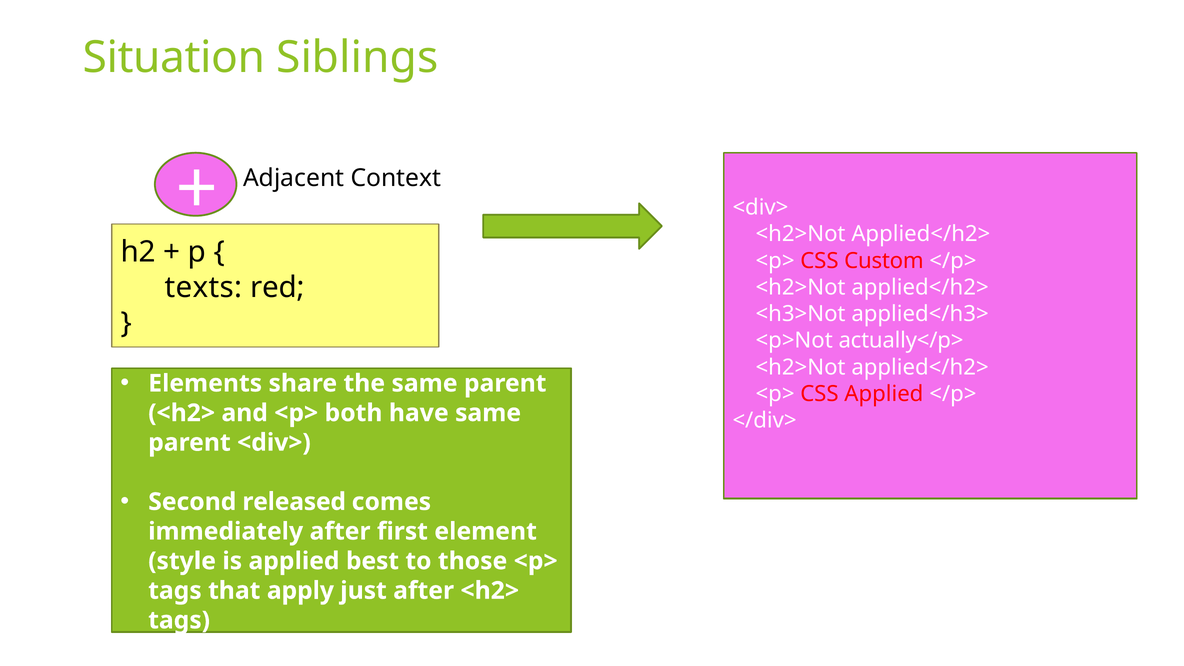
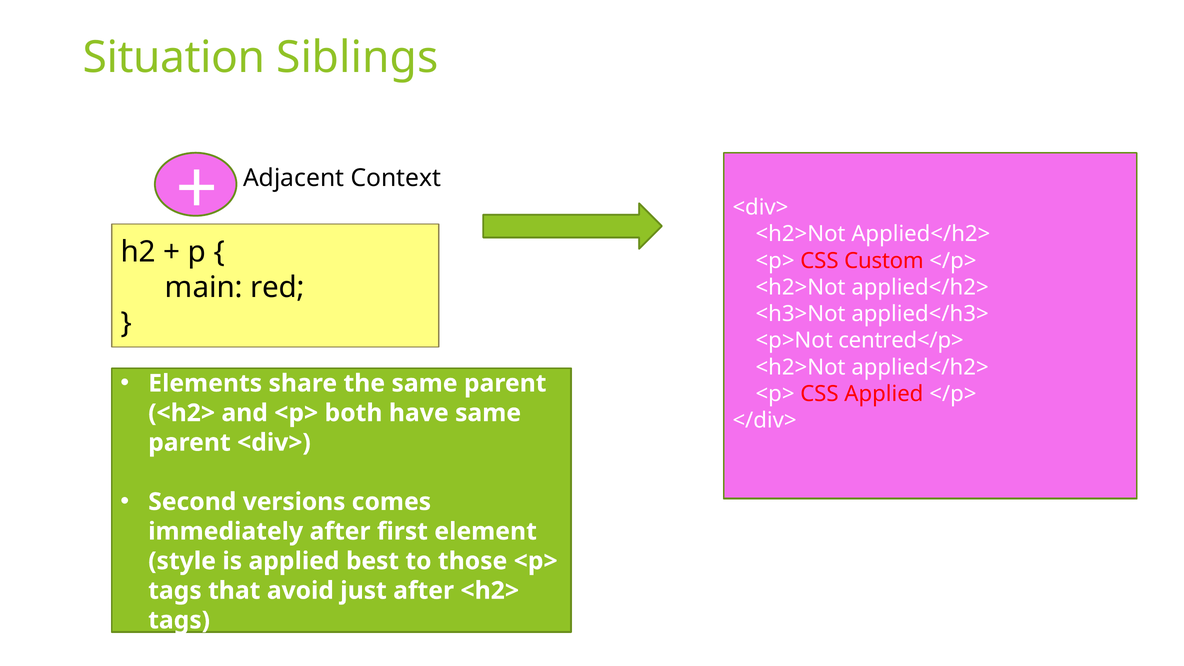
texts: texts -> main (204, 288)
actually</p>: actually</p> -> centred</p> (901, 341)
released: released -> versions (294, 502)
apply: apply -> avoid (300, 591)
